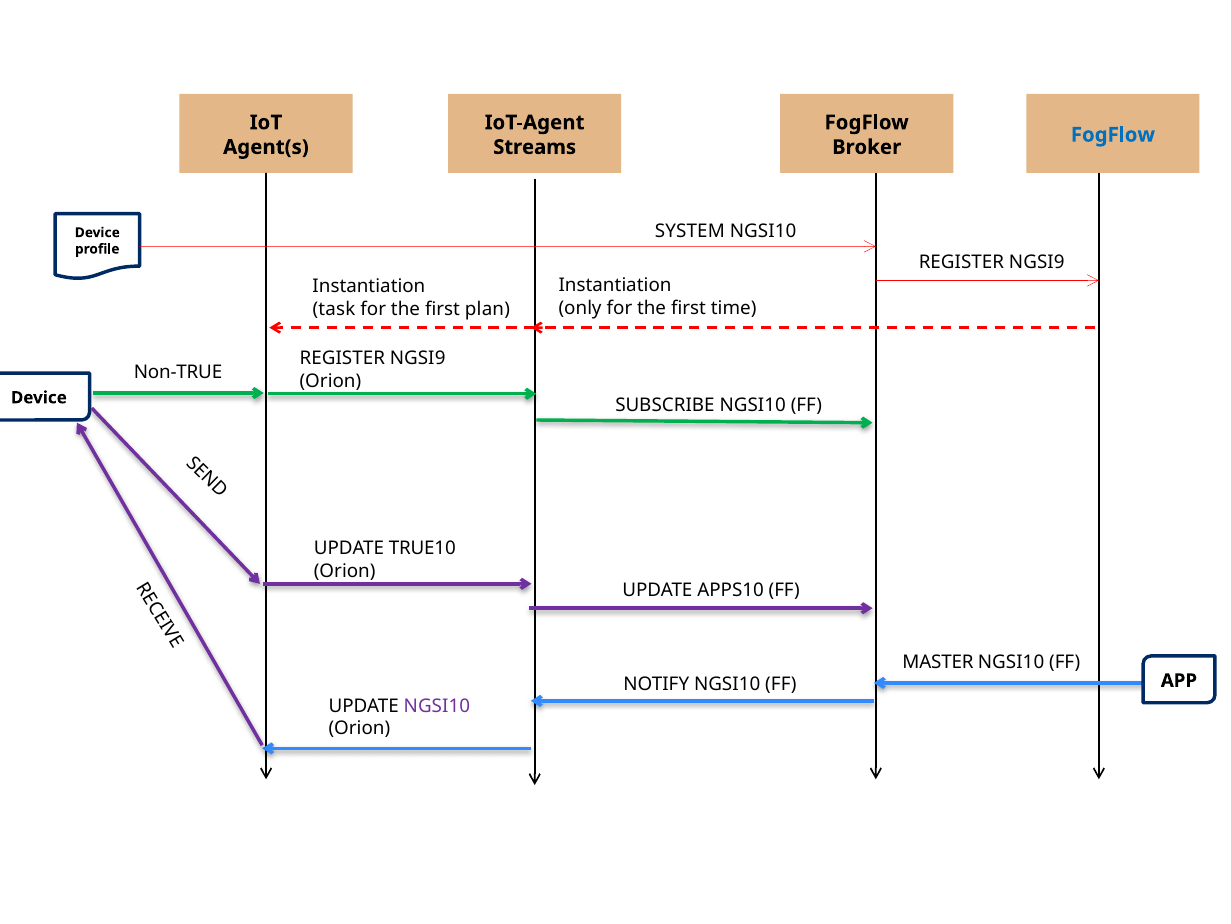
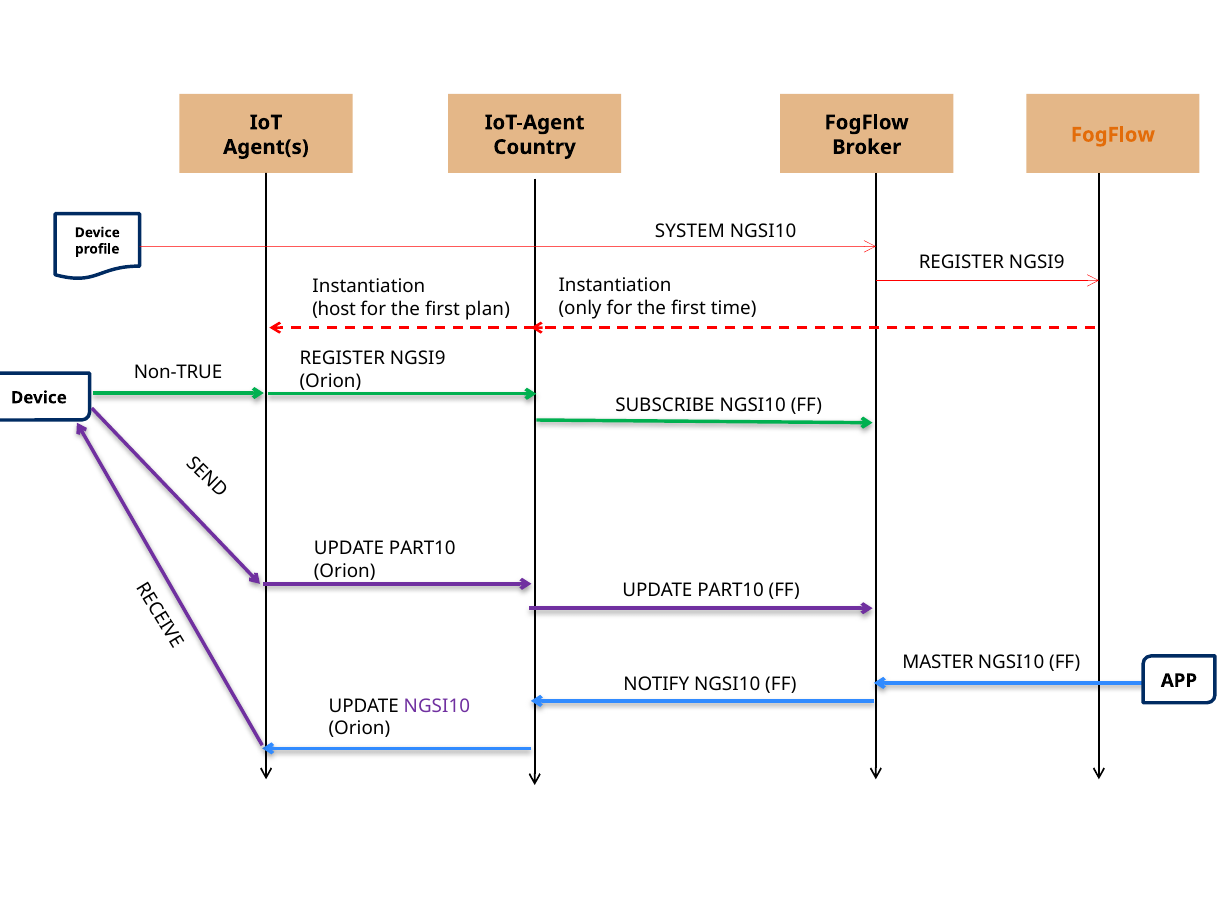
FogFlow colour: blue -> orange (1113, 135)
Streams: Streams -> Country (535, 147)
task: task -> host (334, 309)
TRUE10: TRUE10 -> PART10 (422, 548)
APPS10: APPS10 -> PART10 (731, 590)
